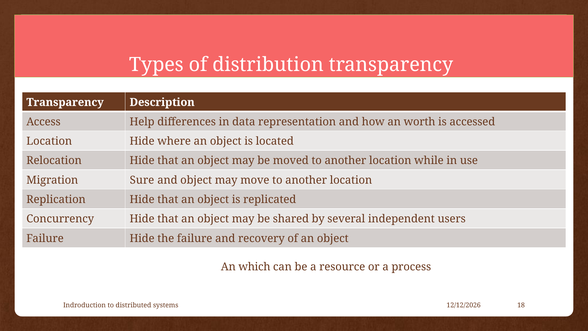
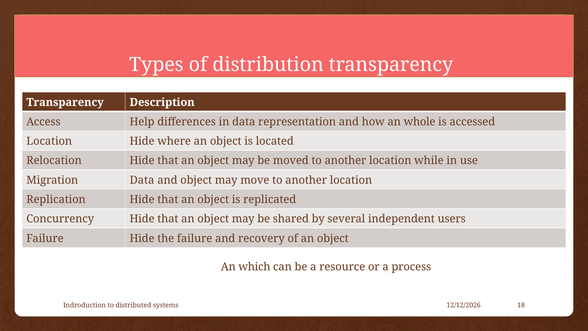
worth: worth -> whole (420, 122)
Migration Sure: Sure -> Data (142, 180)
